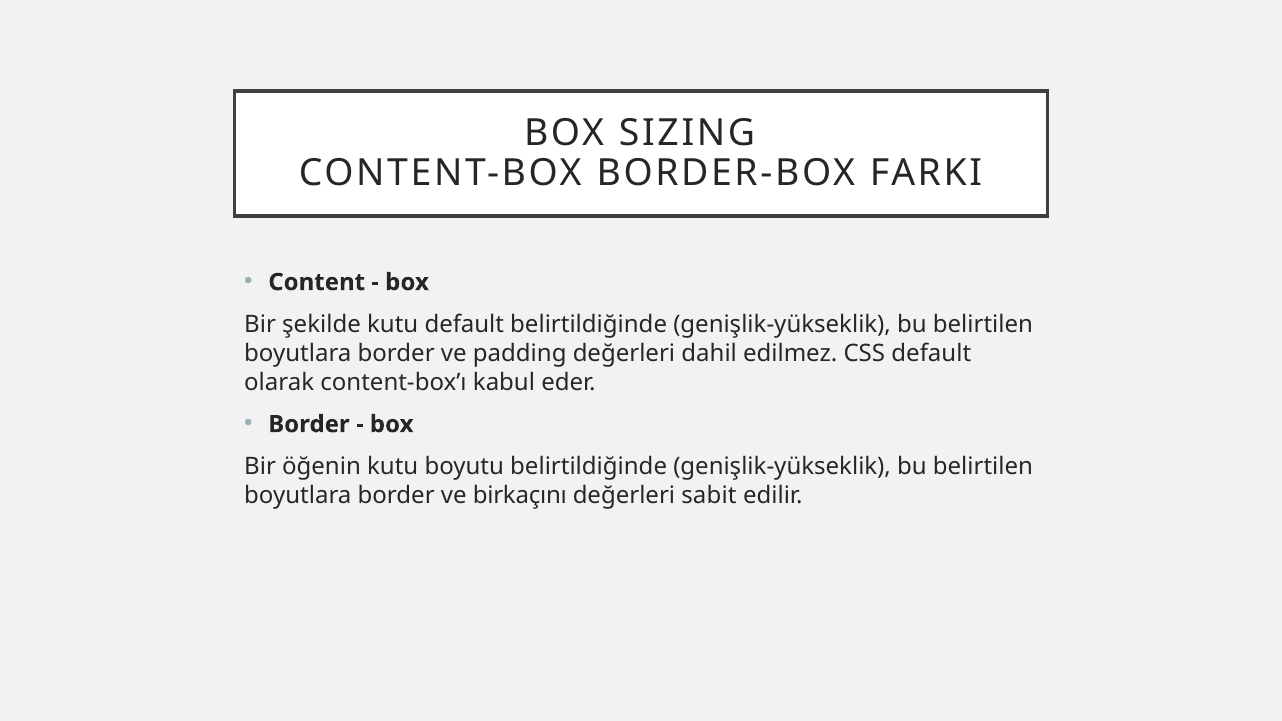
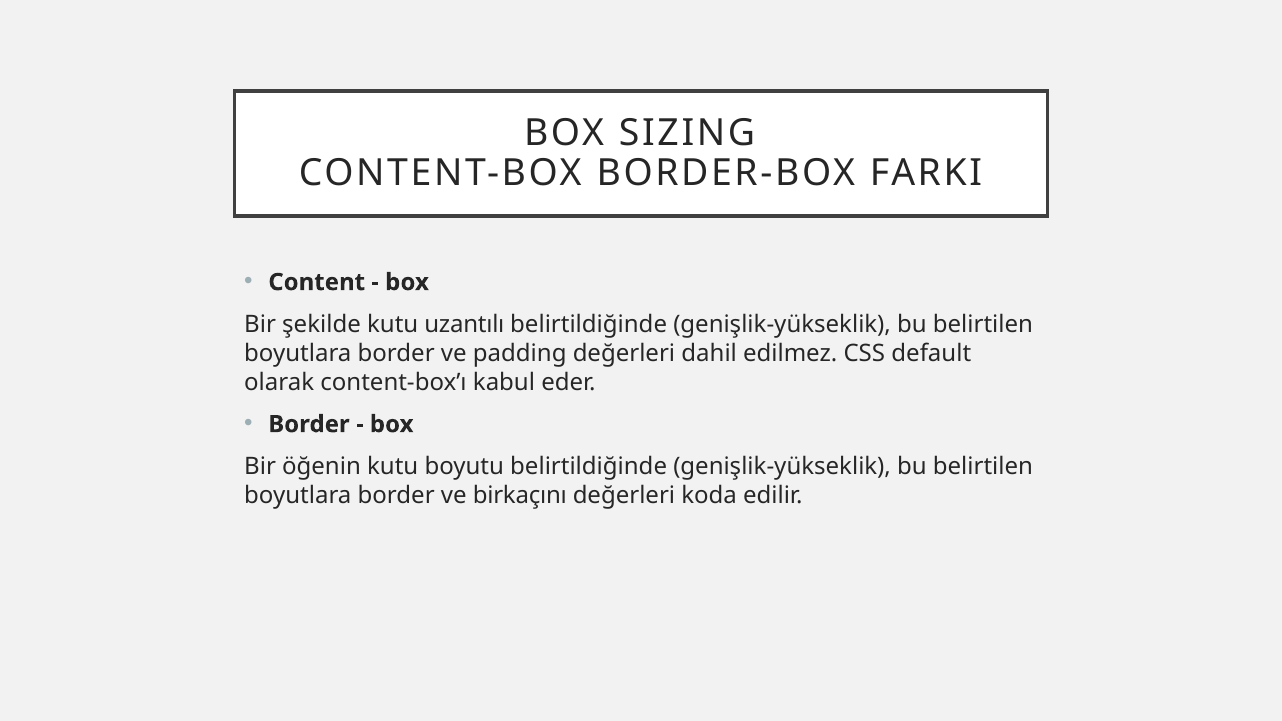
kutu default: default -> uzantılı (464, 324)
sabit: sabit -> koda (709, 495)
